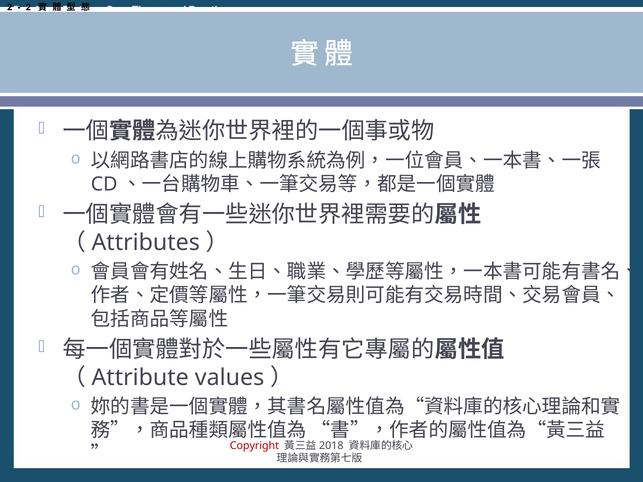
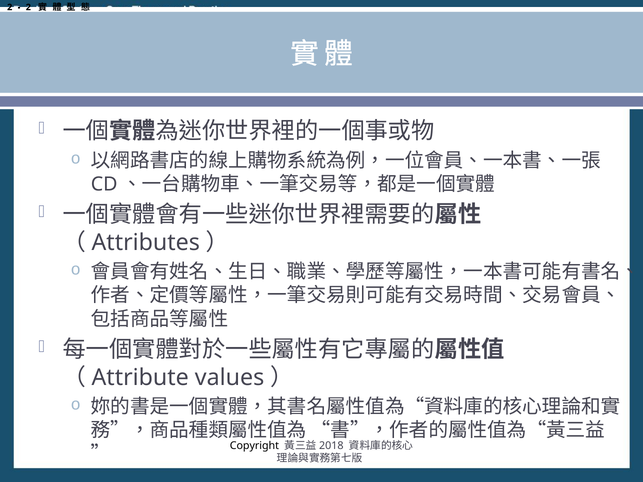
Copyright colour: red -> black (254, 446)
